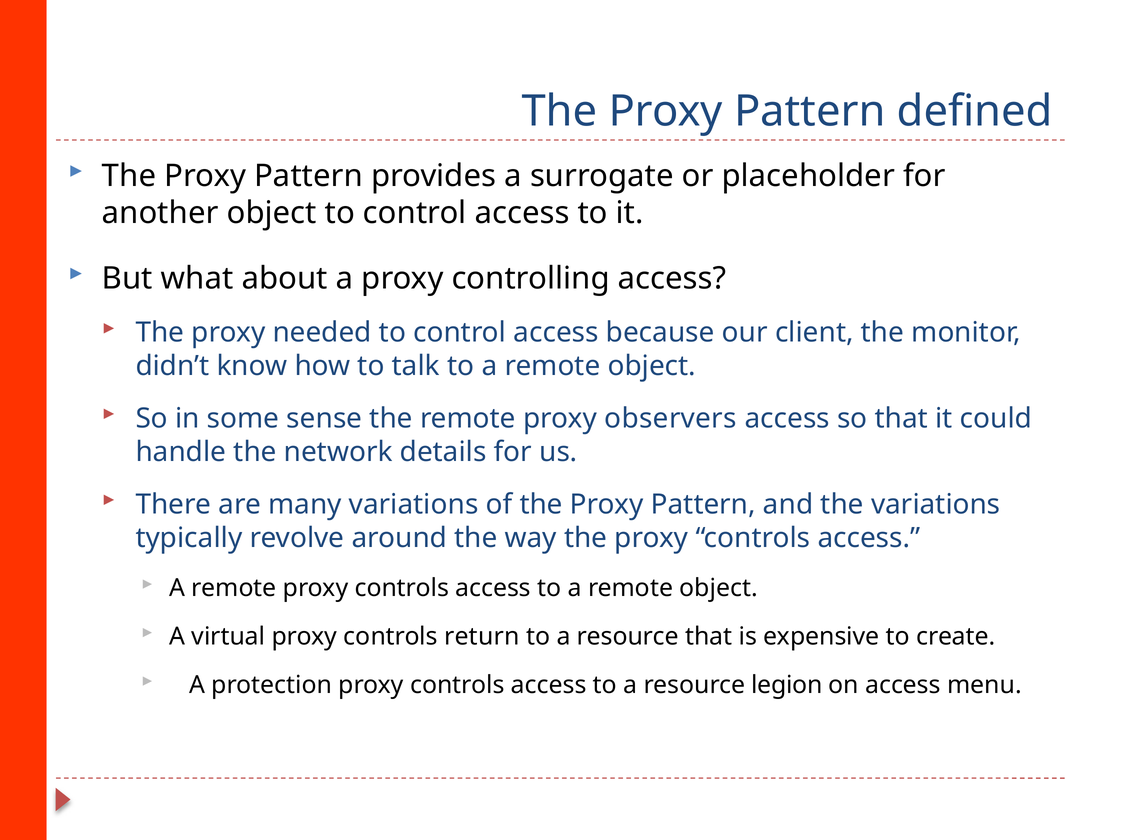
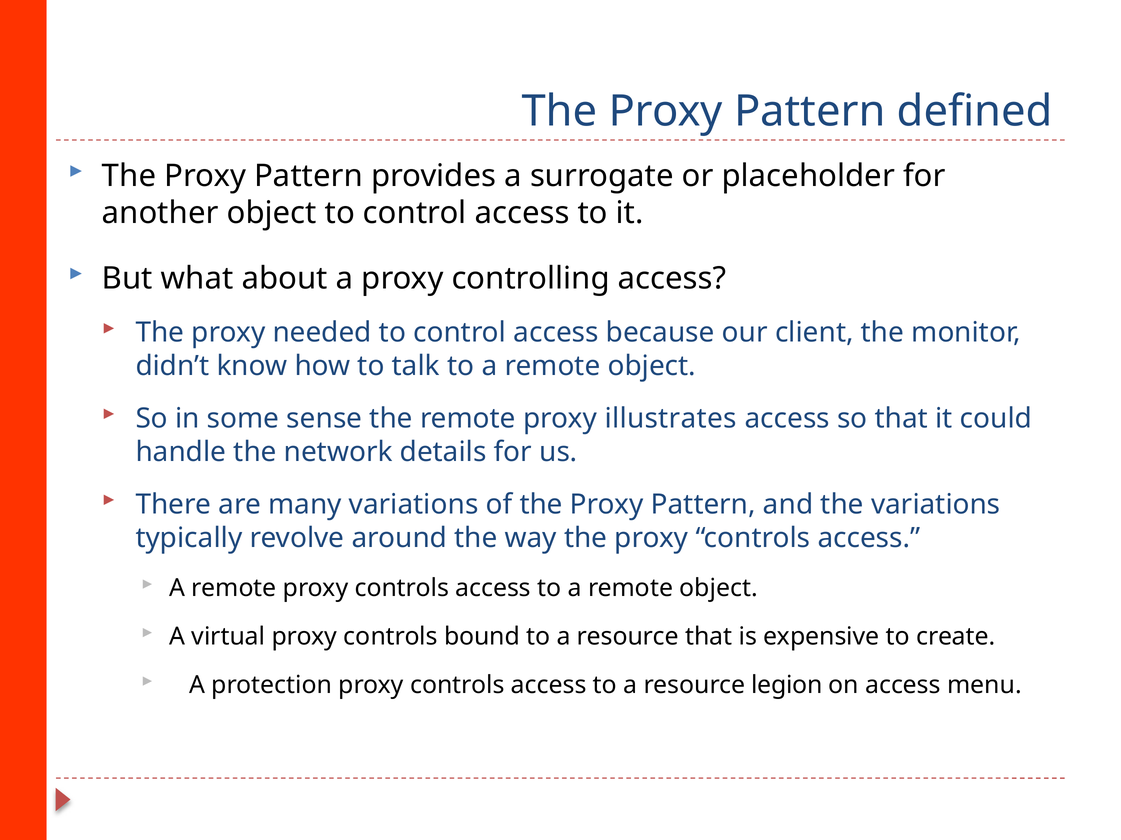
observers: observers -> illustrates (671, 419)
return: return -> bound (482, 637)
